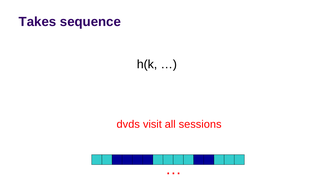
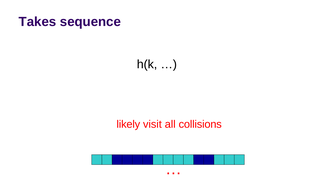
dvds: dvds -> likely (128, 125)
sessions: sessions -> collisions (200, 125)
